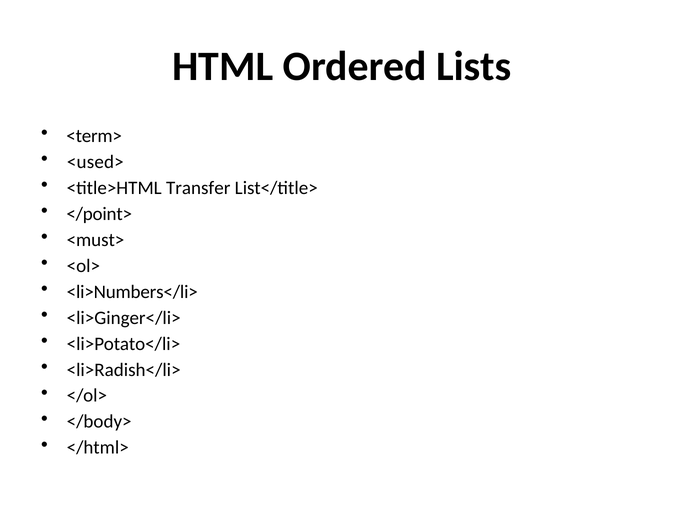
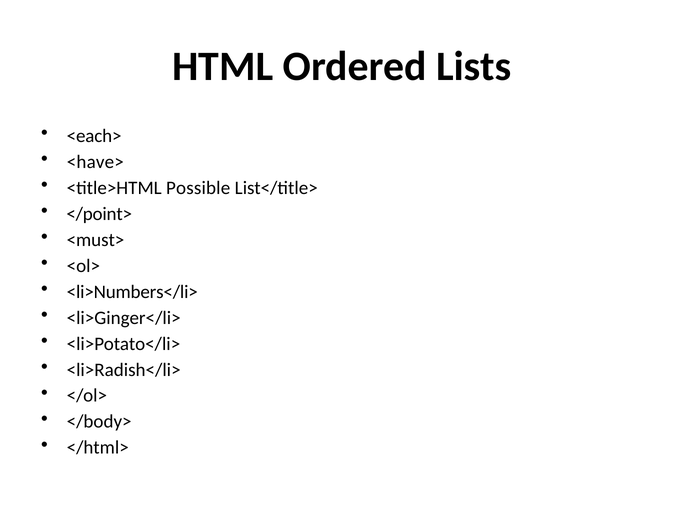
<term>: <term> -> <each> (94, 136)
<used>: <used> -> <have> (95, 162)
Transfer: Transfer -> Possible (198, 188)
